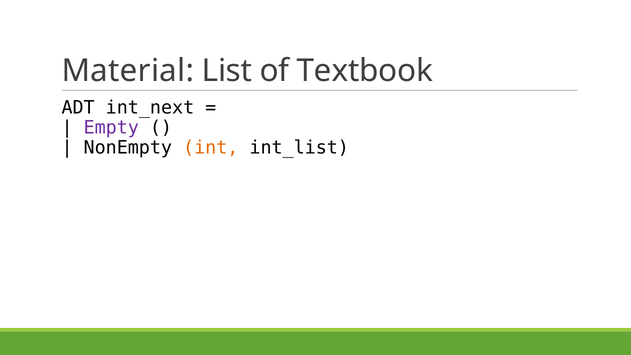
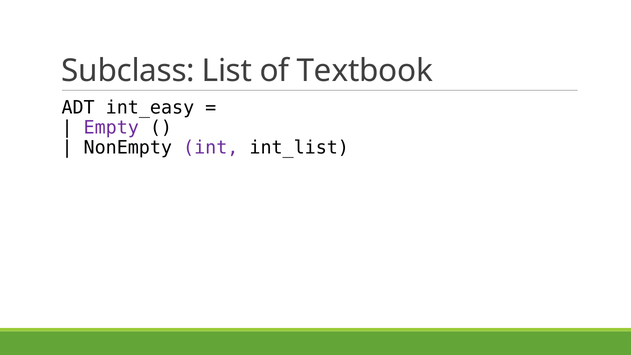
Material: Material -> Subclass (128, 71)
int_next: int_next -> int_easy (150, 108)
int colour: orange -> purple (211, 147)
